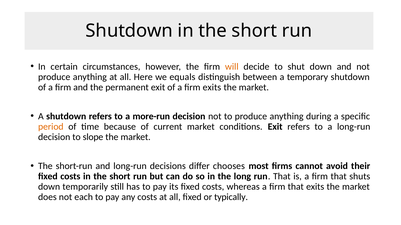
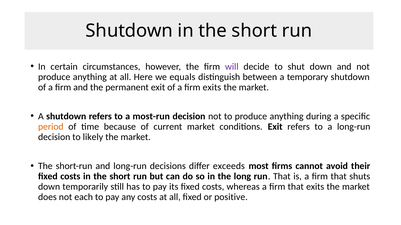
will colour: orange -> purple (232, 67)
more-run: more-run -> most-run (151, 117)
slope: slope -> likely (93, 137)
chooses: chooses -> exceeds (229, 166)
typically: typically -> positive (231, 197)
